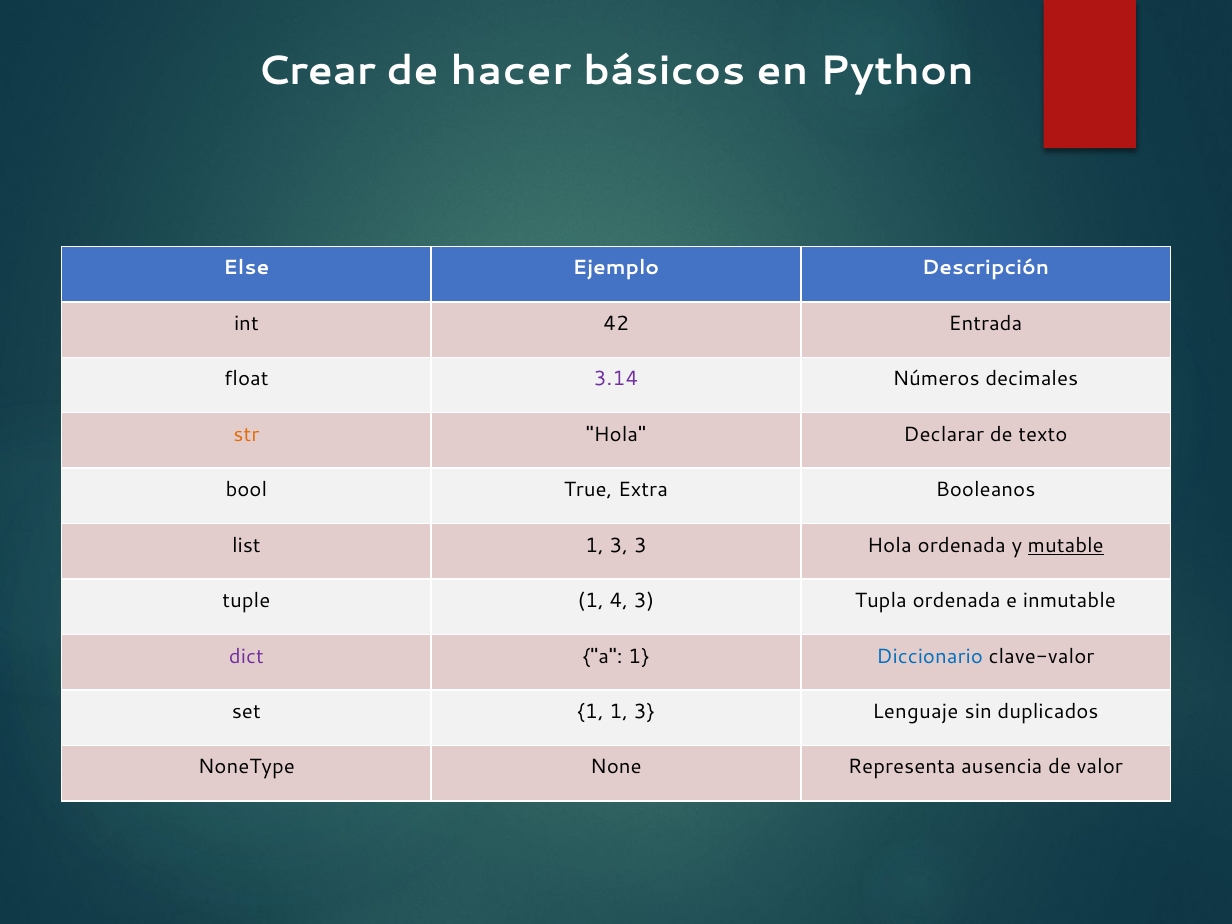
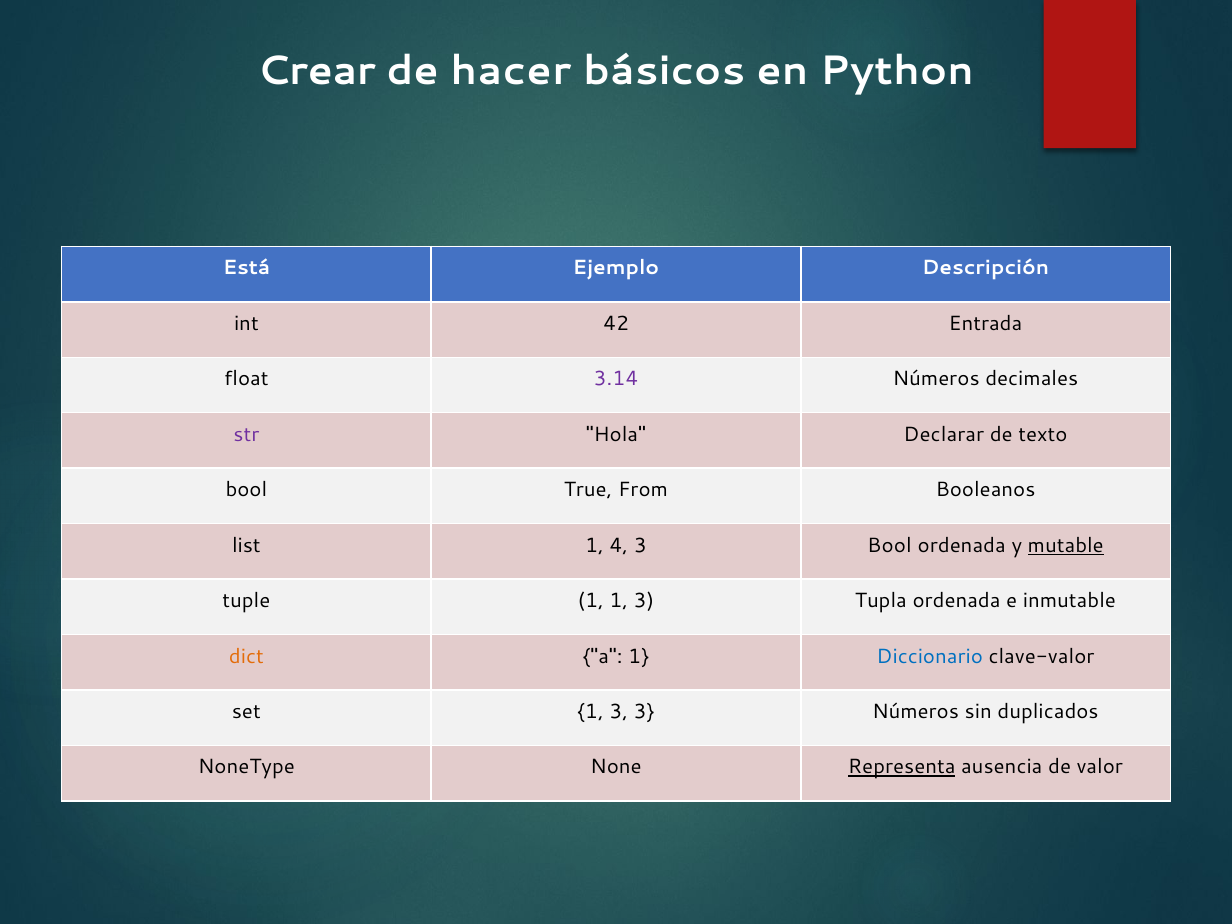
Else: Else -> Está (247, 268)
str colour: orange -> purple (246, 434)
Extra: Extra -> From (643, 490)
list 1 3: 3 -> 4 (619, 545)
3 Hola: Hola -> Bool (889, 545)
1 4: 4 -> 1 (619, 601)
dict colour: purple -> orange (246, 656)
set 1 1: 1 -> 3 (619, 712)
3 Lenguaje: Lenguaje -> Números (916, 712)
Representa underline: none -> present (902, 767)
